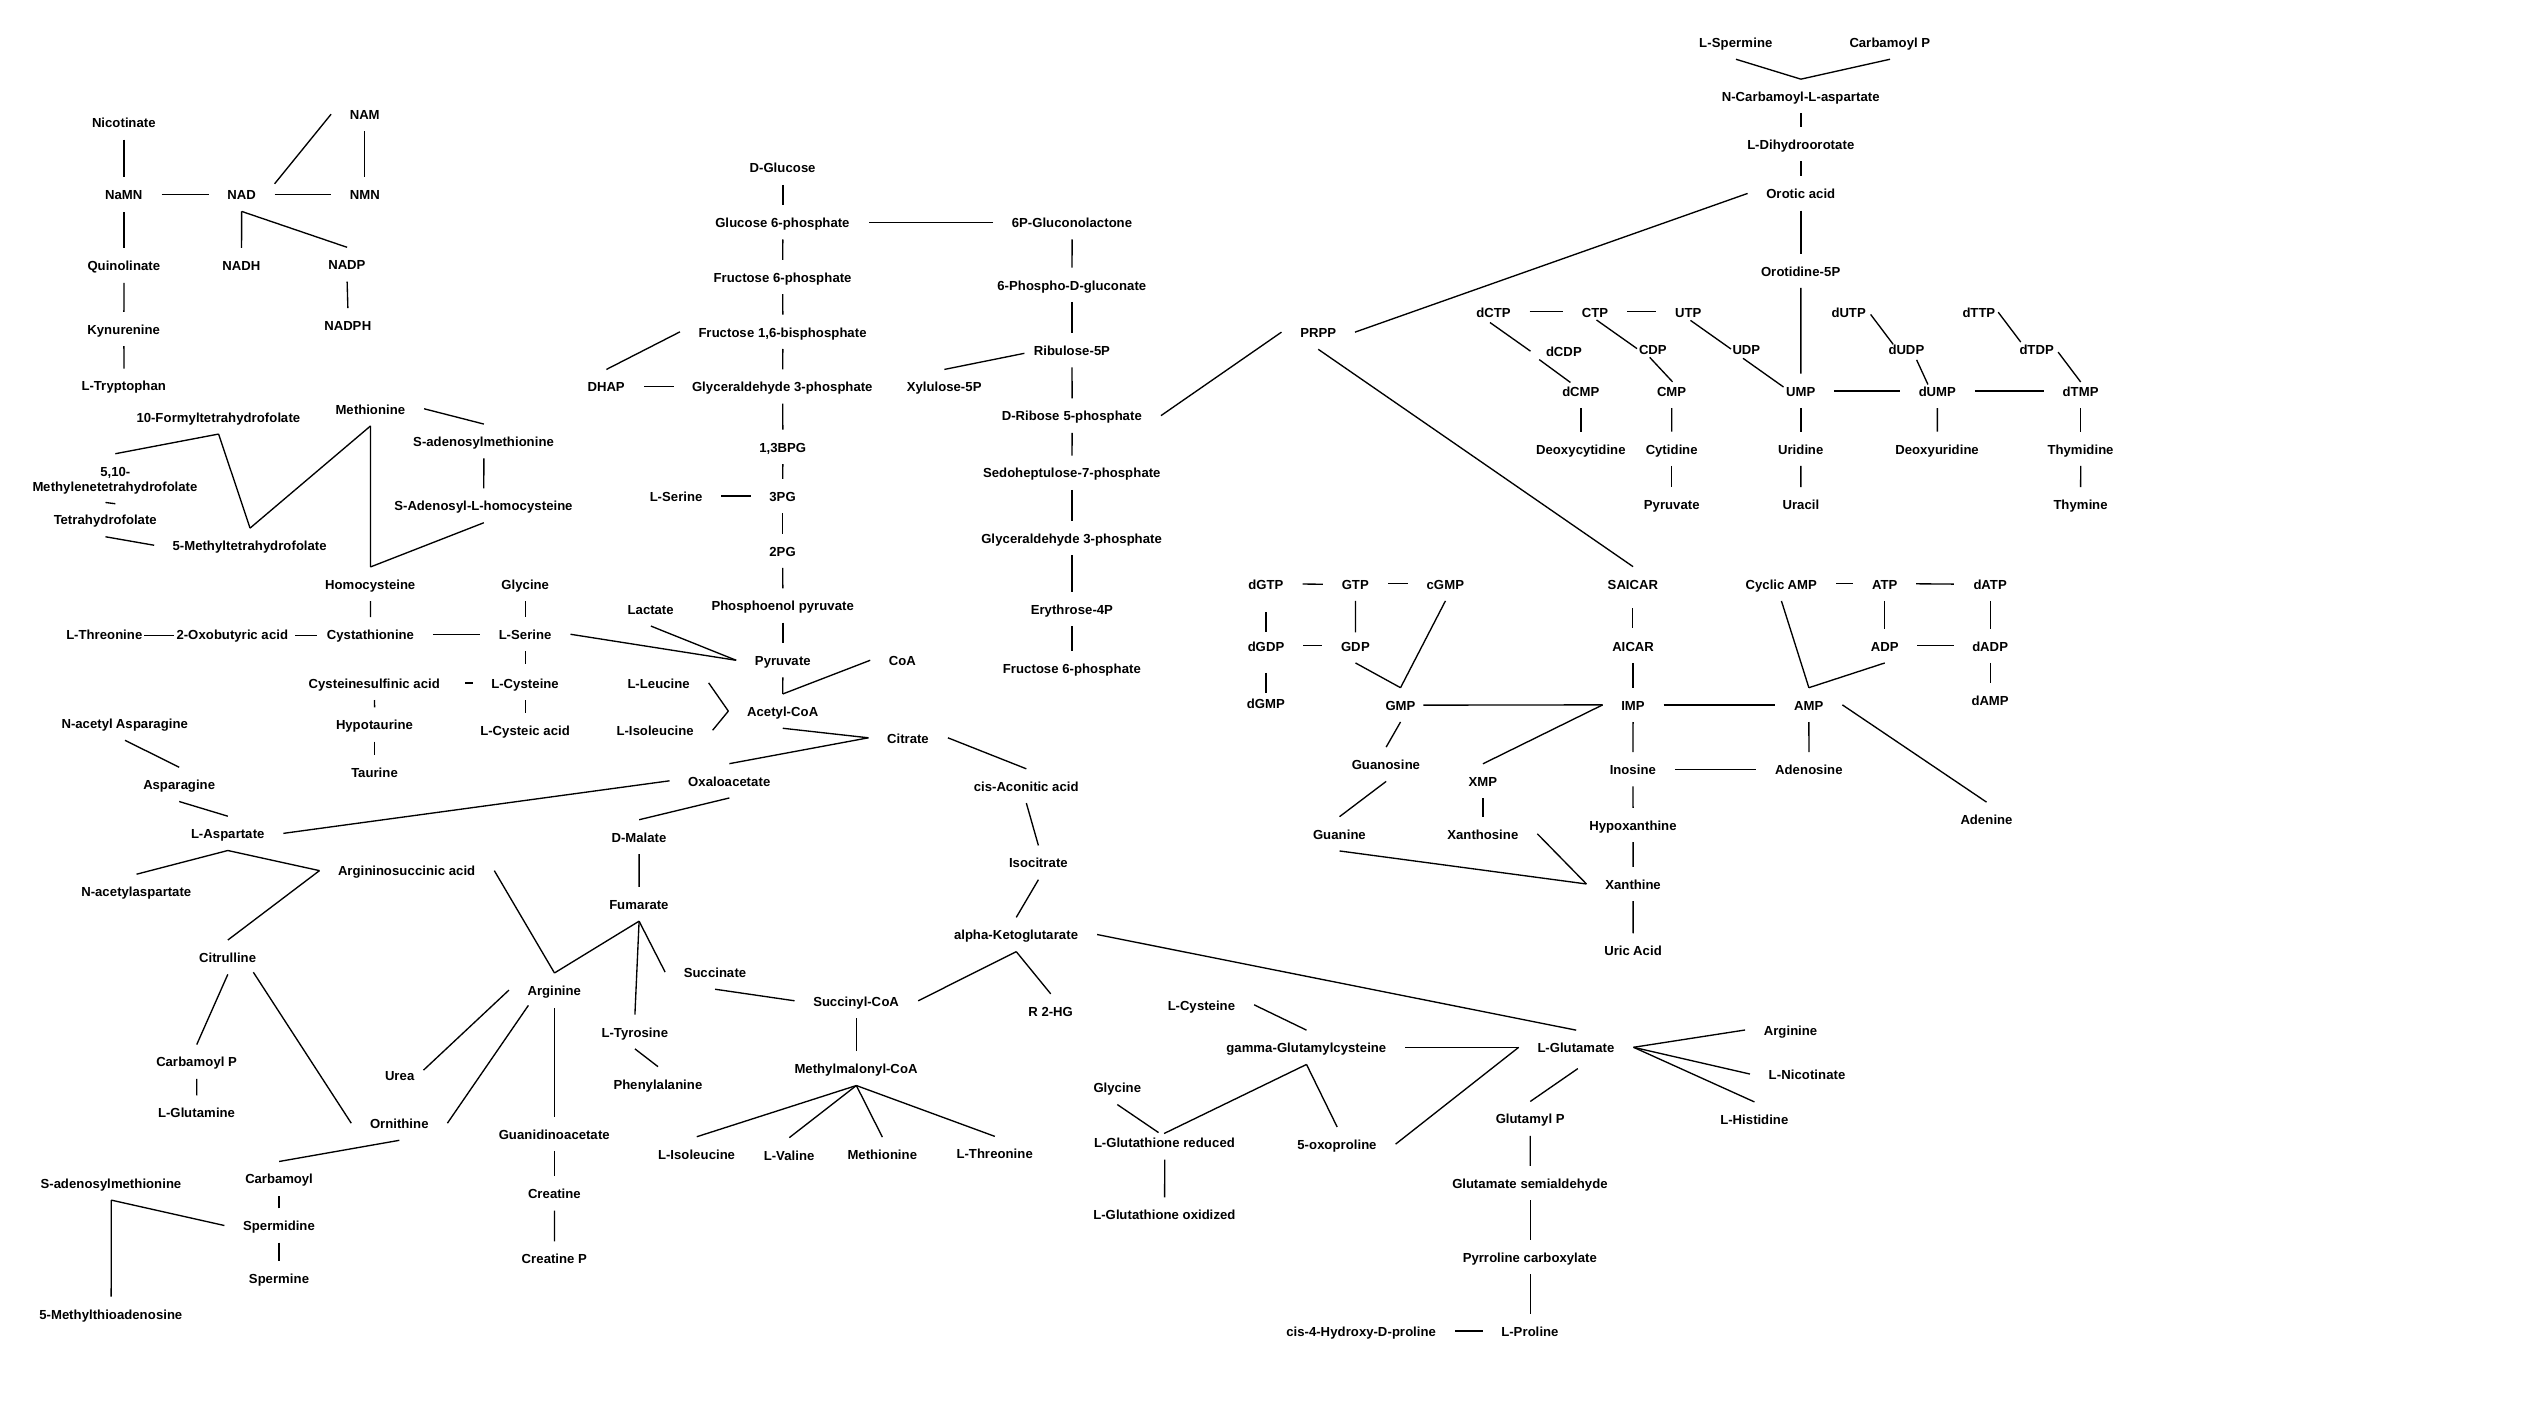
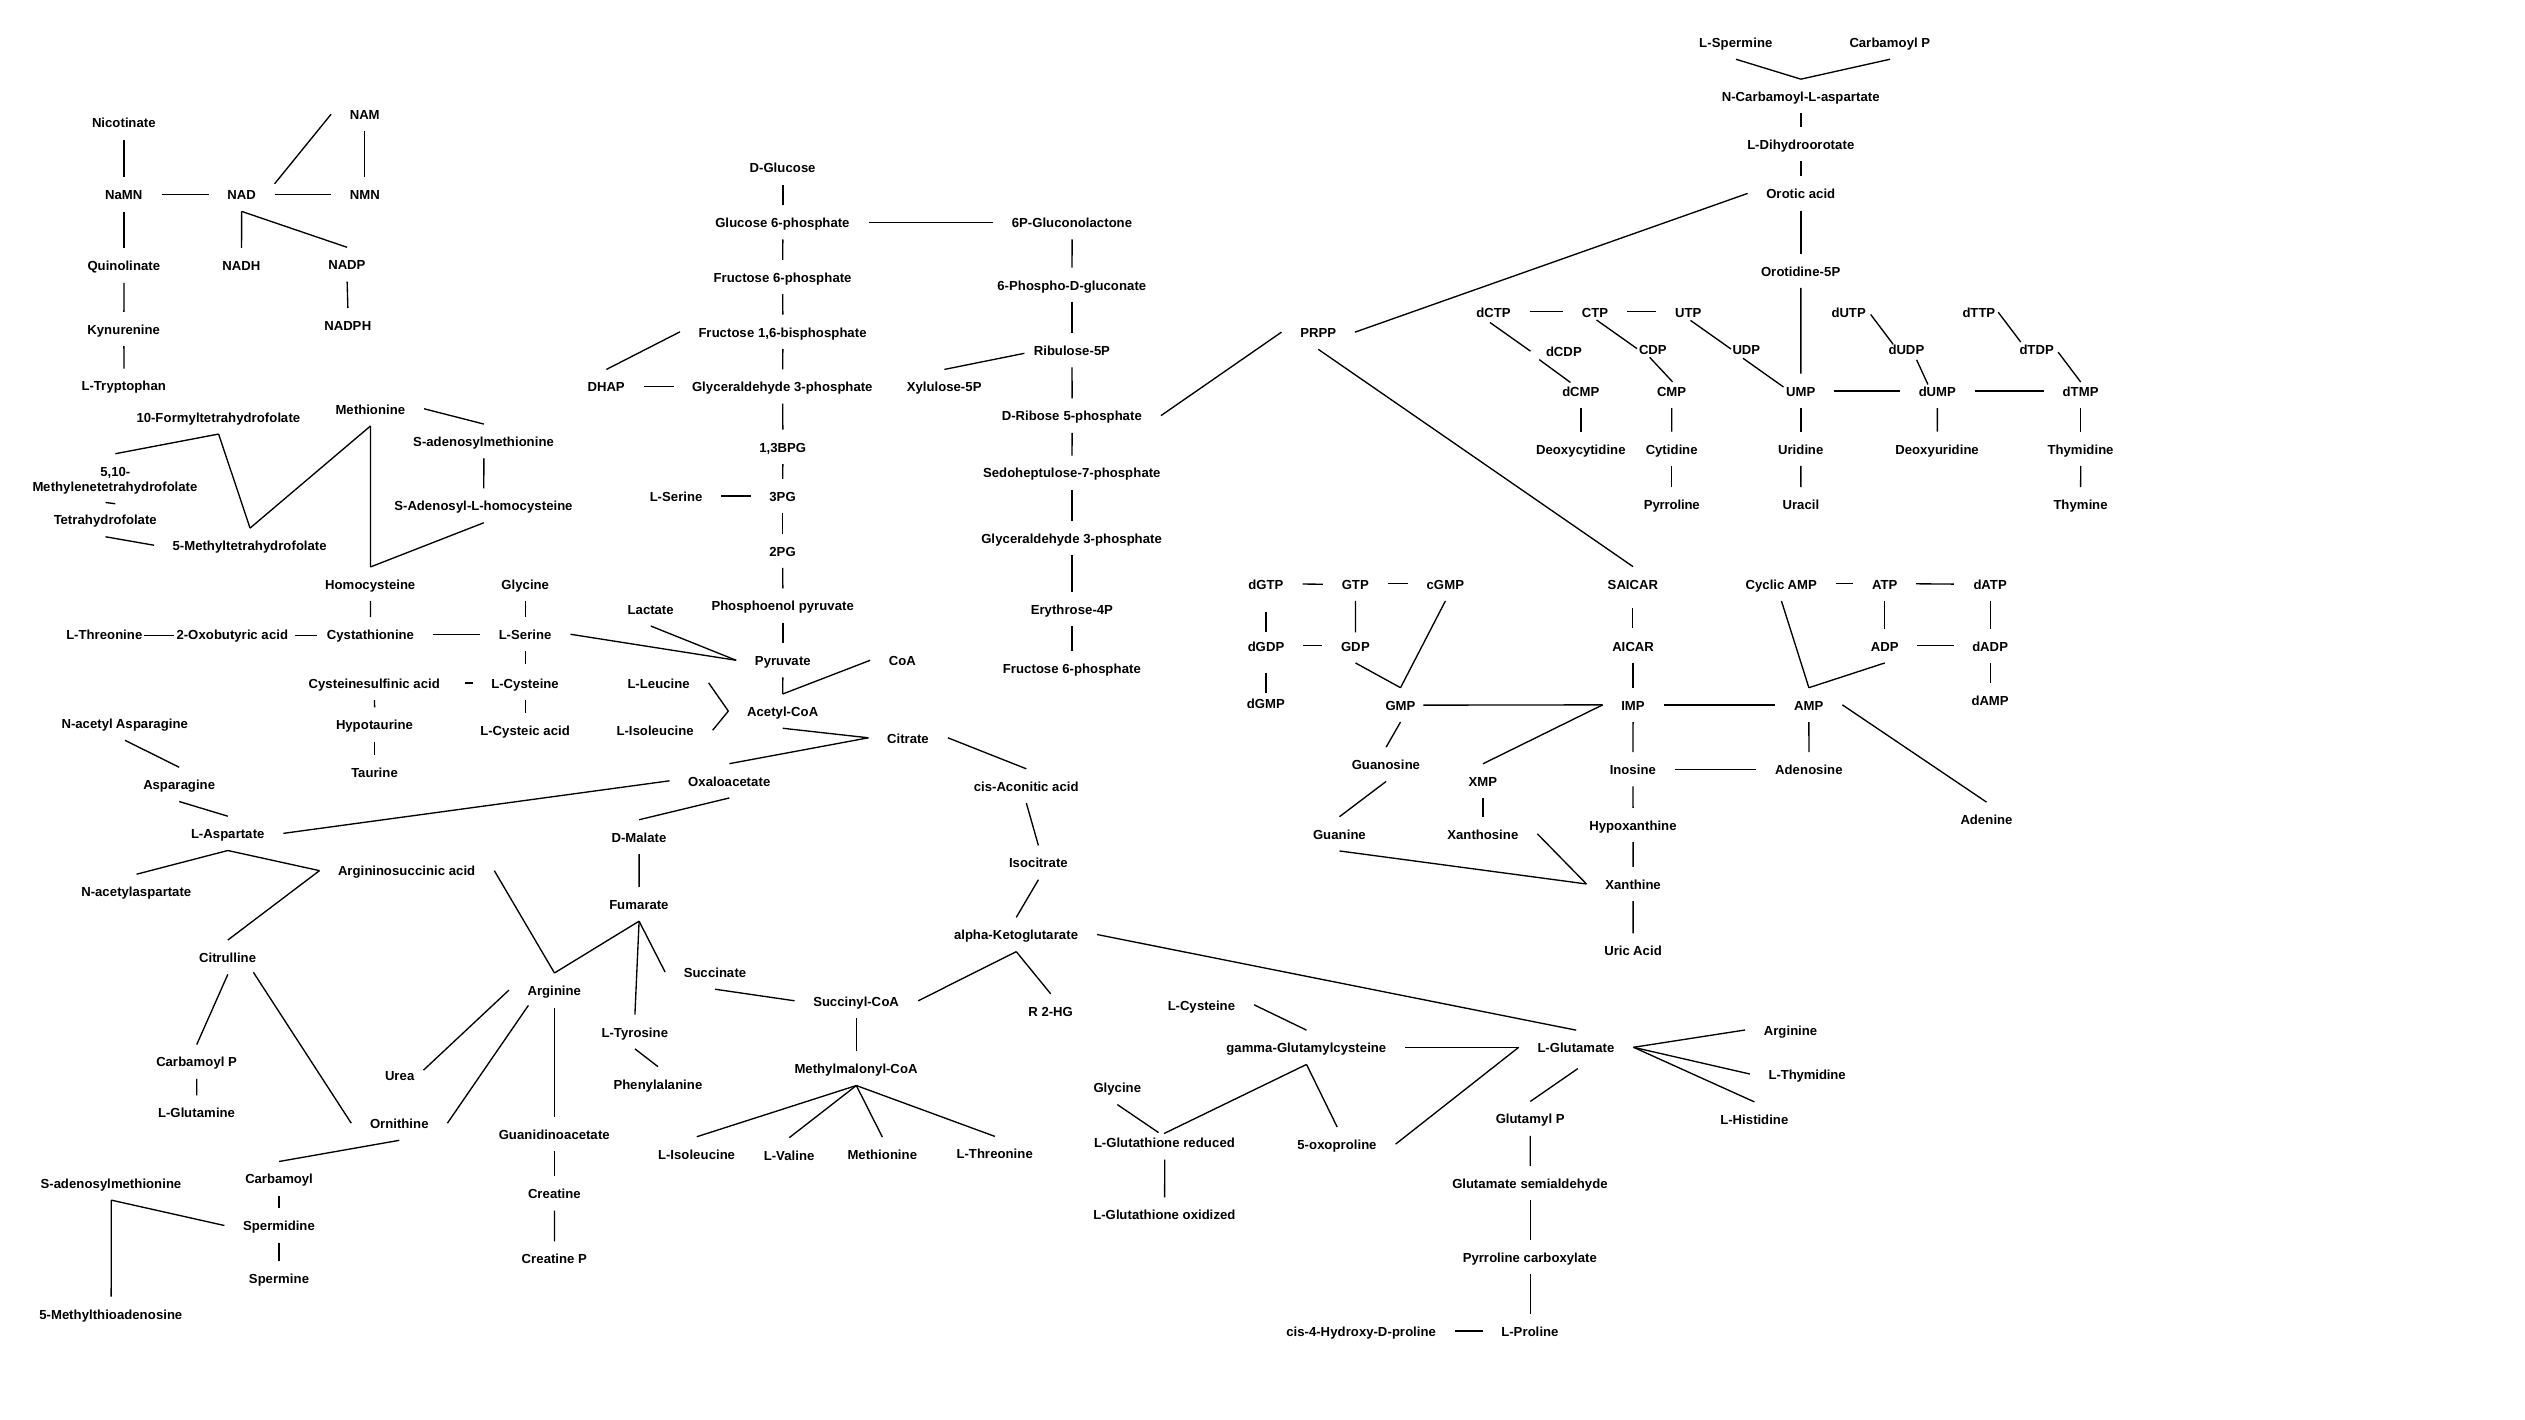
Pyruvate: Pyruvate -> Pyrroline (1672, 505)
L-Nicotinate: L-Nicotinate -> L-Thymidine (1807, 1075)
